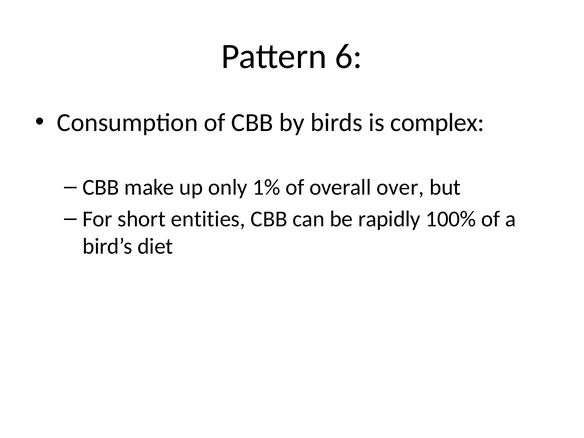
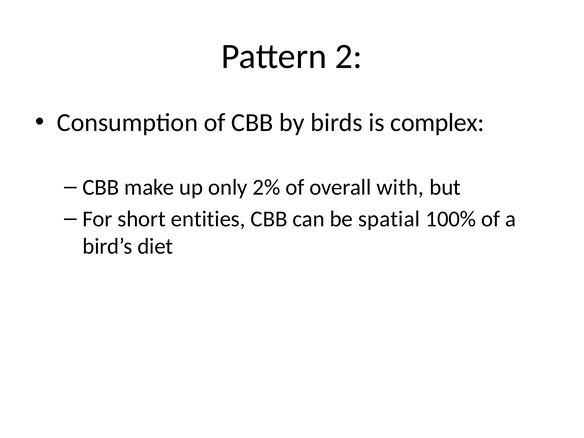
6: 6 -> 2 (349, 57)
1%: 1% -> 2% (266, 187)
over: over -> with (400, 187)
rapidly: rapidly -> spatial (389, 219)
